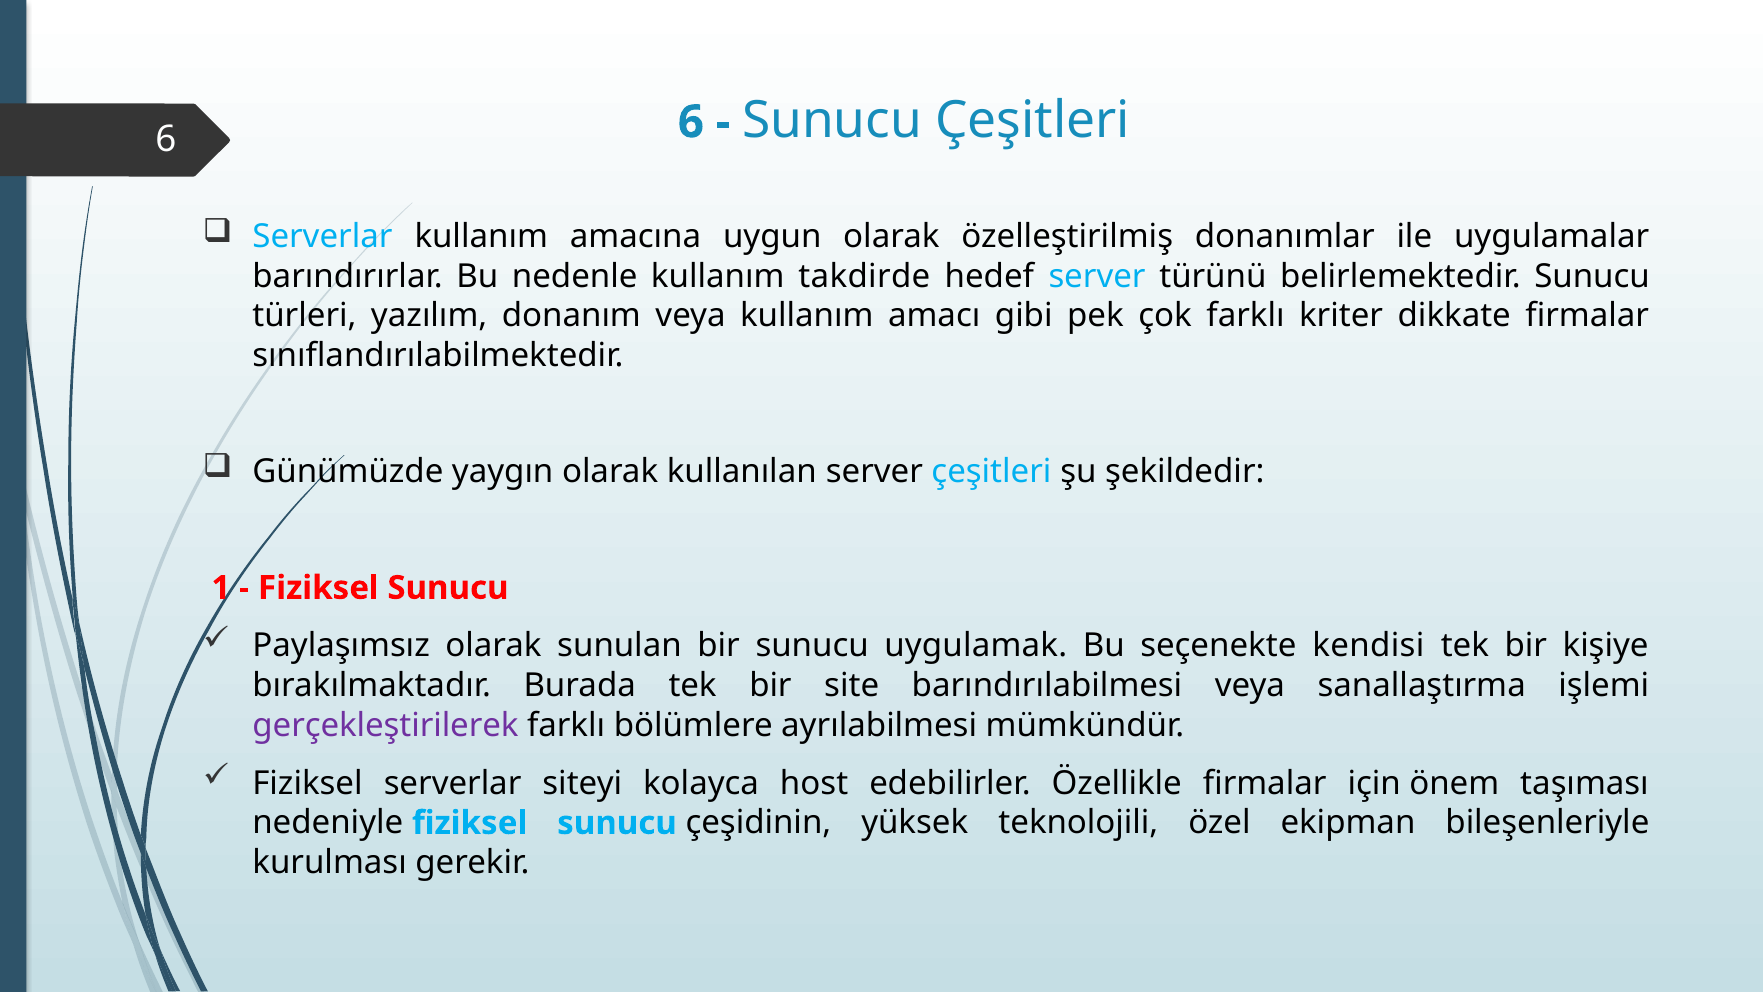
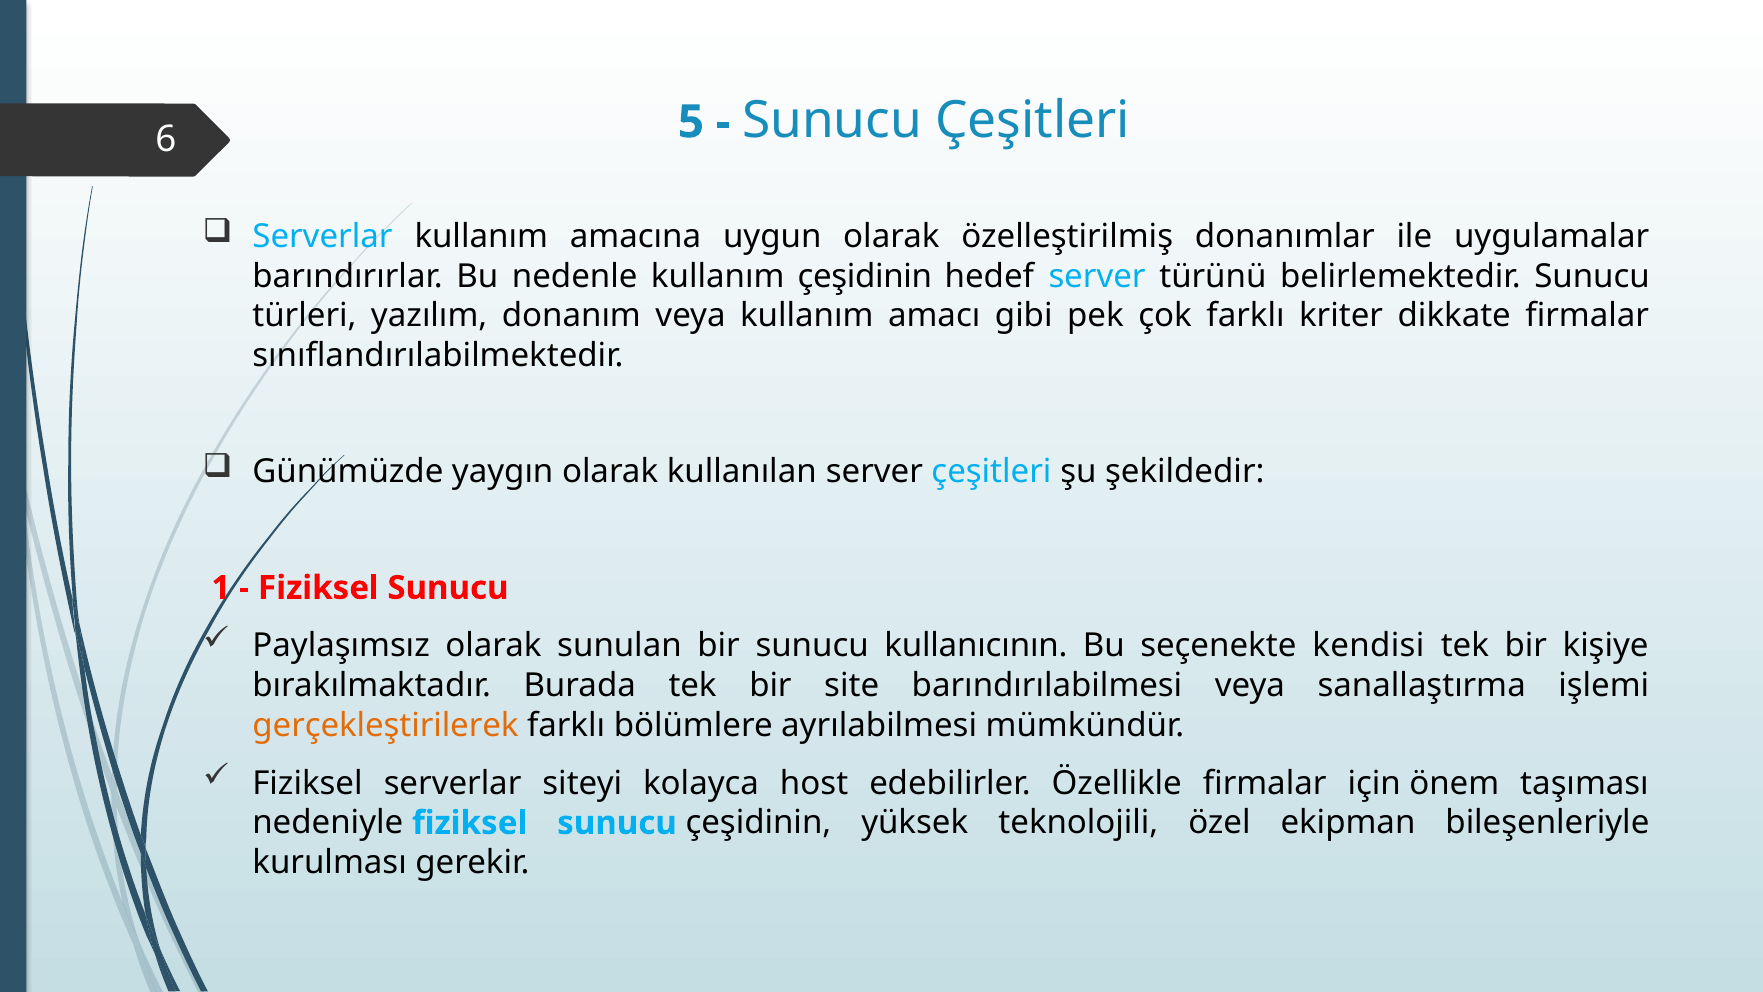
6 6: 6 -> 5 (691, 122)
kullanım takdirde: takdirde -> çeşidinin (865, 276)
uygulamak: uygulamak -> kullanıcının (976, 646)
gerçekleştirilerek colour: purple -> orange (386, 725)
